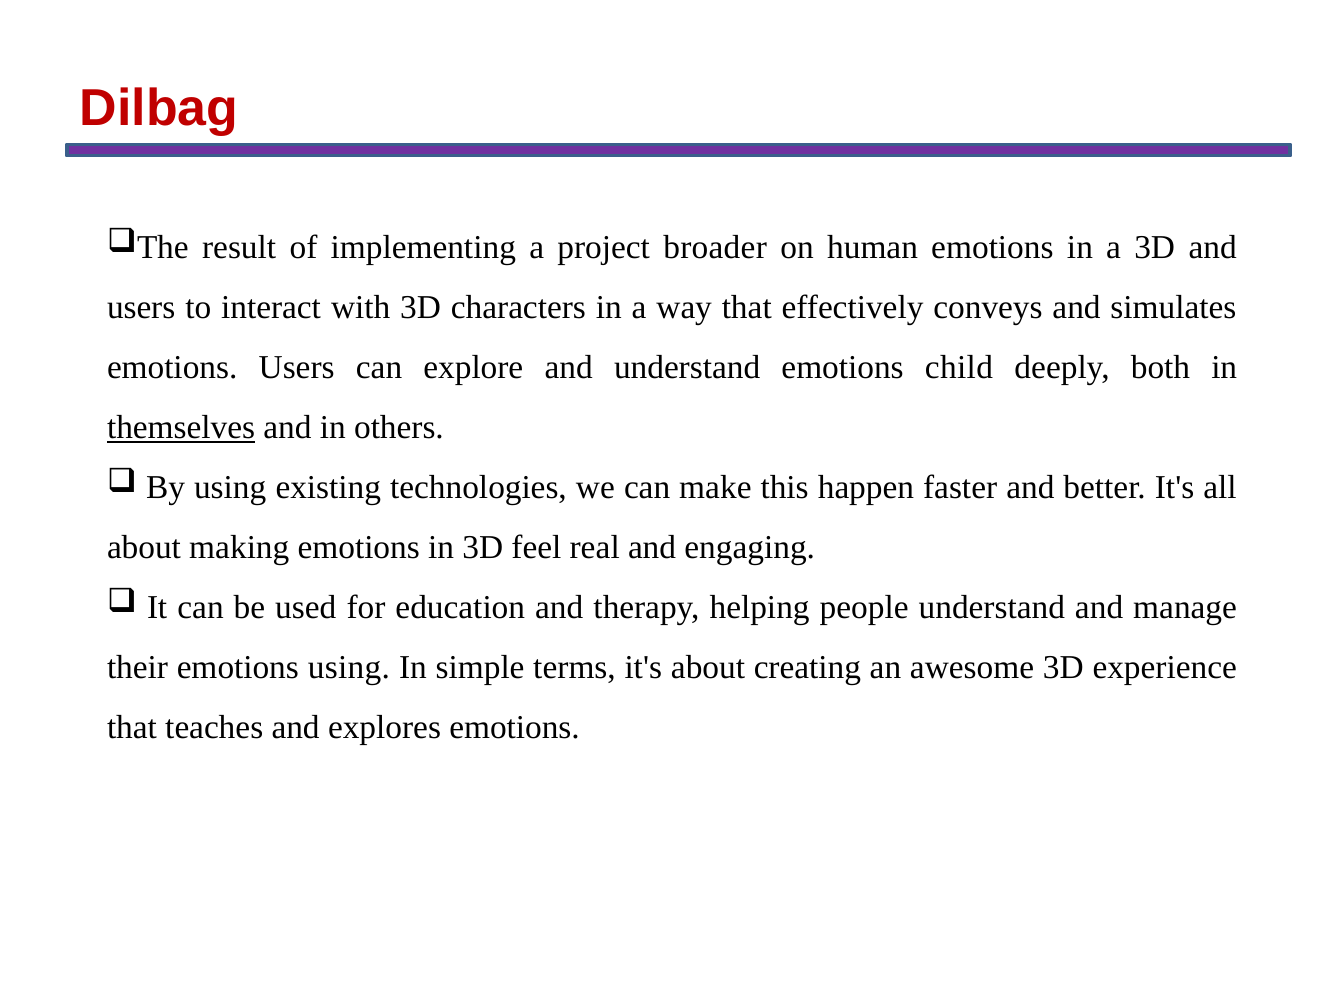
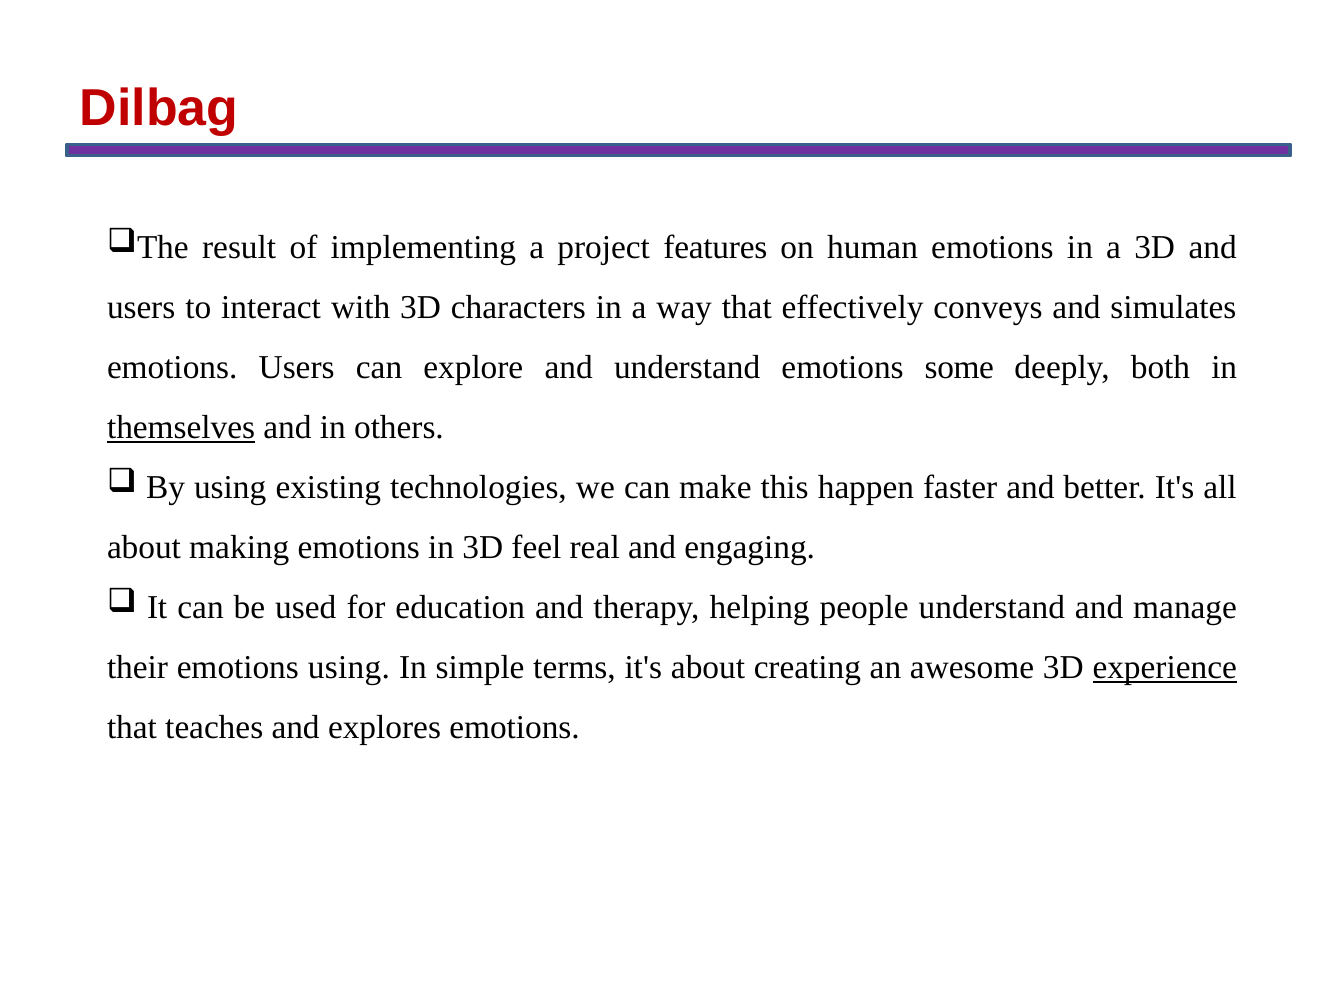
broader: broader -> features (715, 247)
child: child -> some (959, 367)
experience underline: none -> present (1165, 668)
